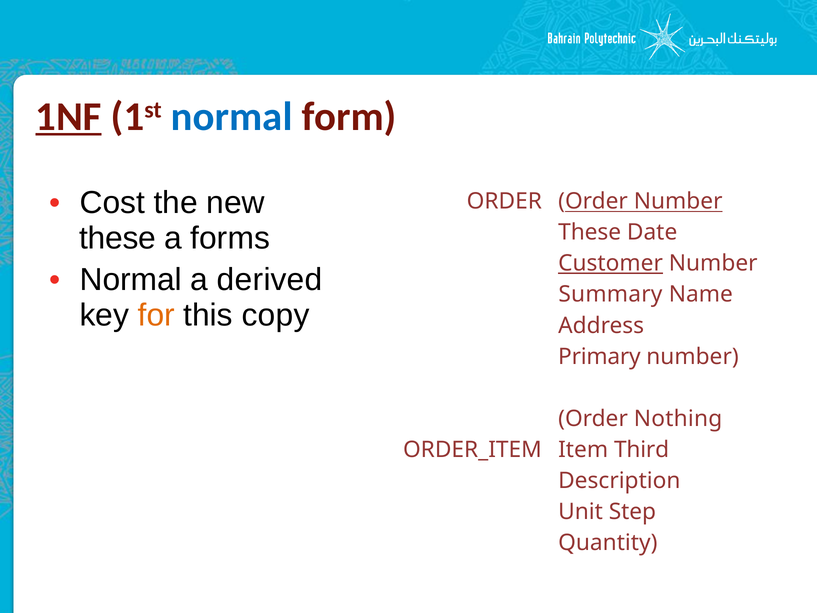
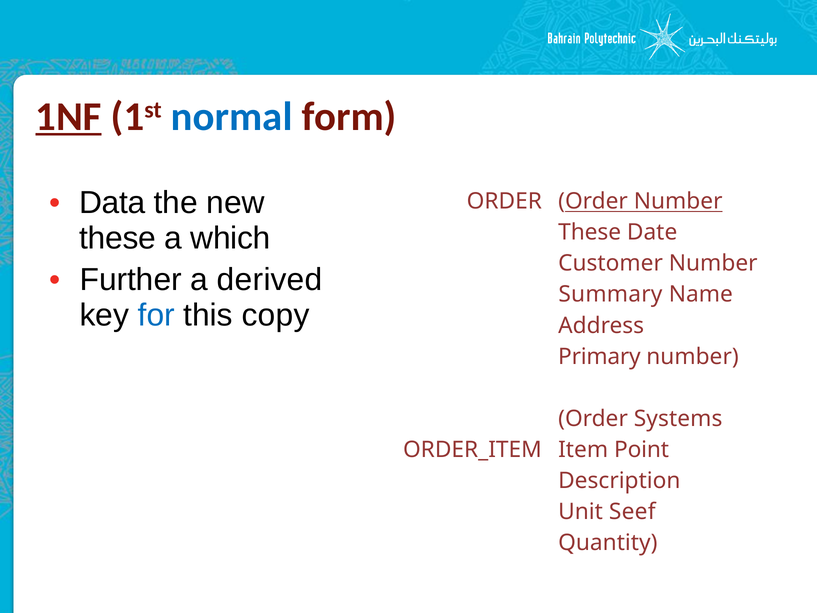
Cost: Cost -> Data (112, 203)
forms: forms -> which (230, 238)
Customer underline: present -> none (611, 263)
Normal: Normal -> Further (131, 280)
for colour: orange -> blue (156, 315)
Nothing: Nothing -> Systems (678, 419)
Third: Third -> Point (642, 450)
Step: Step -> Seef (632, 512)
